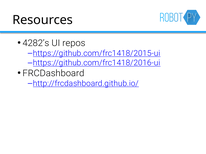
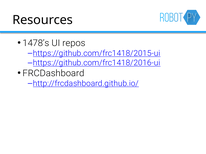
4282’s: 4282’s -> 1478’s (36, 43)
